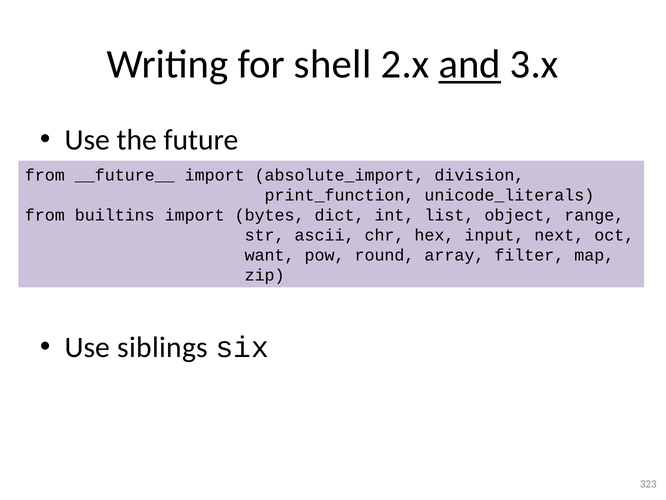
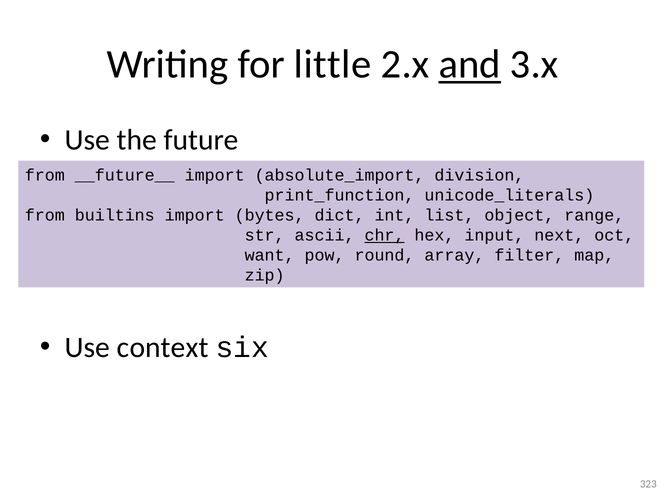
shell: shell -> little (333, 64)
chr underline: none -> present (384, 235)
siblings: siblings -> context (163, 347)
